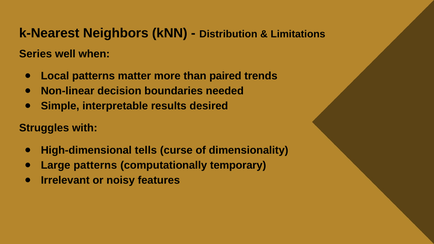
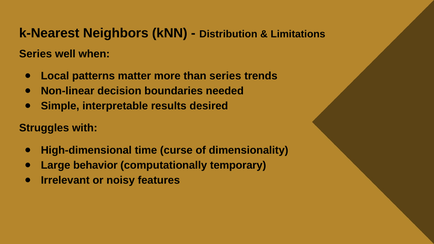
than paired: paired -> series (225, 76)
tells: tells -> time (146, 150)
Large patterns: patterns -> behavior (95, 165)
